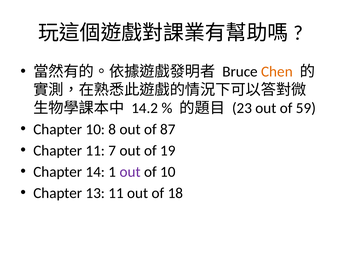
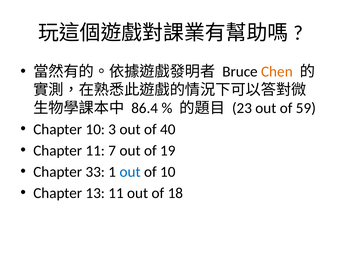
14.2: 14.2 -> 86.4 (145, 108)
8: 8 -> 3 (112, 129)
87: 87 -> 40 (168, 129)
14: 14 -> 33 (95, 172)
out colour: purple -> blue (130, 172)
